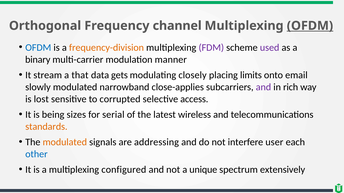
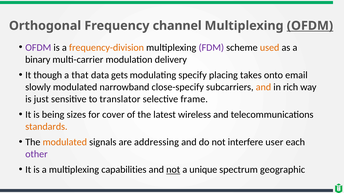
OFDM colour: blue -> purple (38, 48)
used colour: purple -> orange (270, 48)
manner: manner -> delivery (171, 60)
stream: stream -> though (48, 75)
closely: closely -> specify (193, 75)
limits: limits -> takes (251, 75)
close-applies: close-applies -> close-specify (178, 87)
and colour: purple -> orange (263, 87)
lost: lost -> just (41, 99)
corrupted: corrupted -> translator (120, 99)
access: access -> frame (194, 99)
serial: serial -> cover (113, 115)
other colour: blue -> purple (36, 154)
configured: configured -> capabilities (124, 170)
not underline: none -> present (173, 170)
extensively: extensively -> geographic (283, 170)
